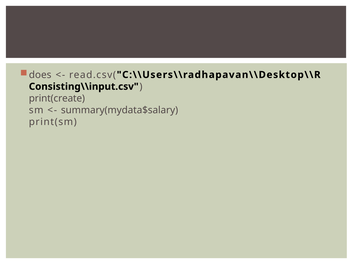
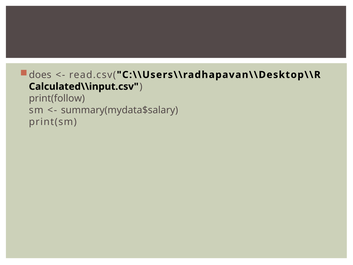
Consisting\\input.csv: Consisting\\input.csv -> Calculated\\input.csv (84, 86)
print(create: print(create -> print(follow (57, 98)
